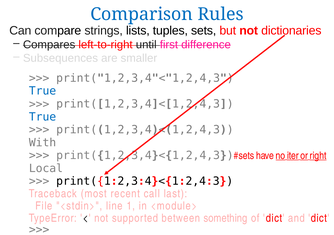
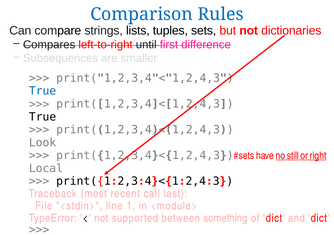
True colour: blue -> black (43, 117)
With: With -> Look (43, 143)
iter: iter -> still (293, 156)
